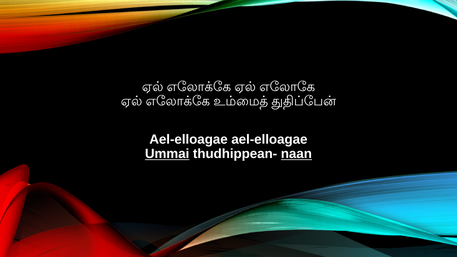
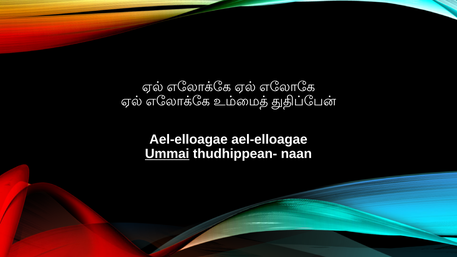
naan underline: present -> none (296, 154)
